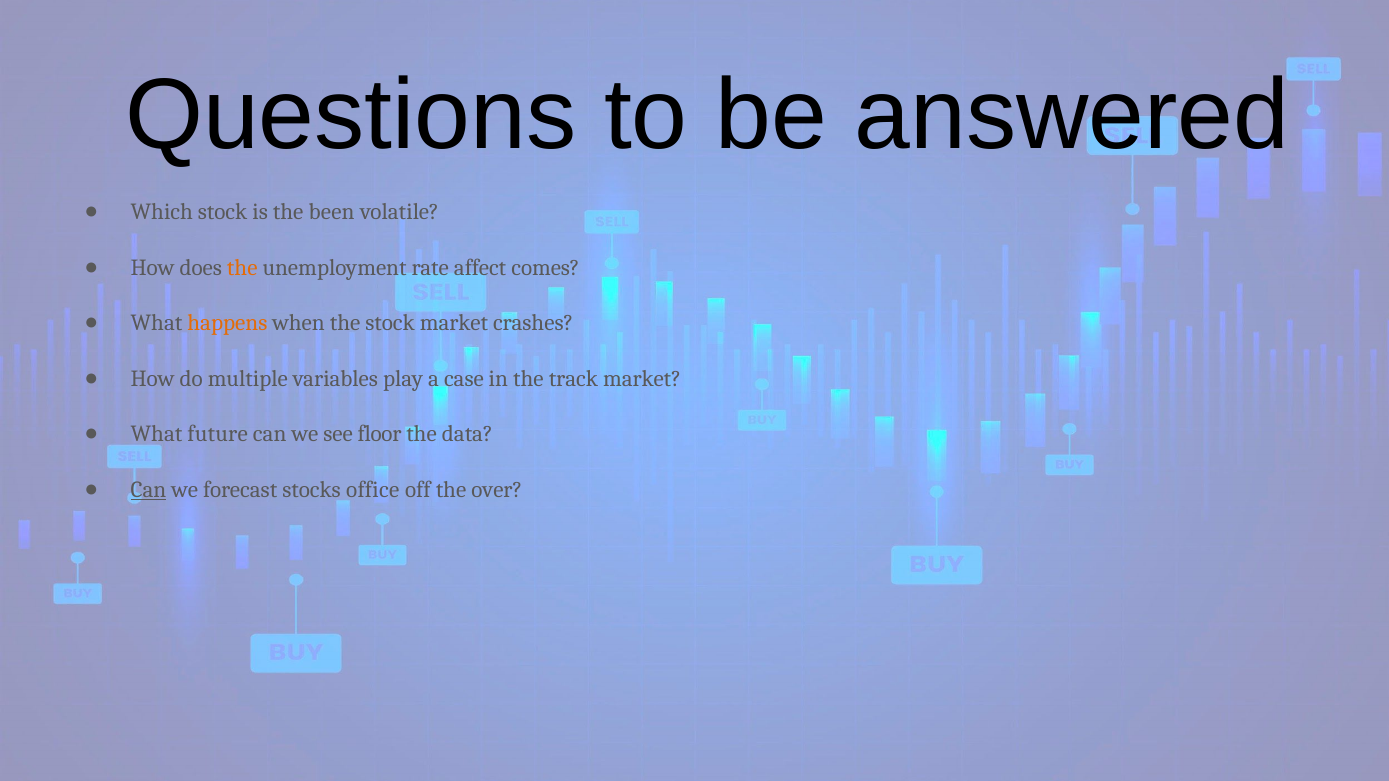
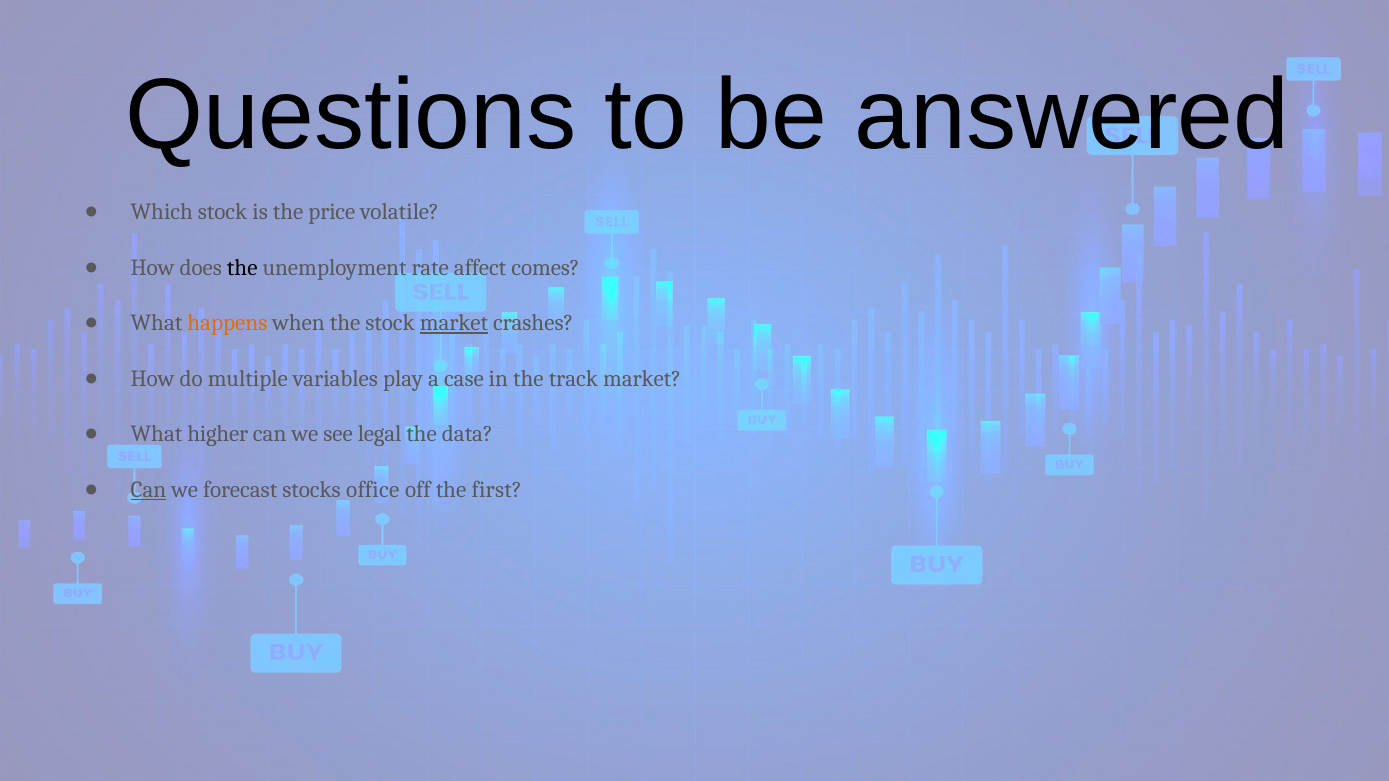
been: been -> price (332, 212)
the colour: orange -> black (242, 268)
market underline: none -> present (454, 323)
future: future -> higher (218, 434)
floor: floor -> legal (380, 434)
over: over -> first (497, 490)
